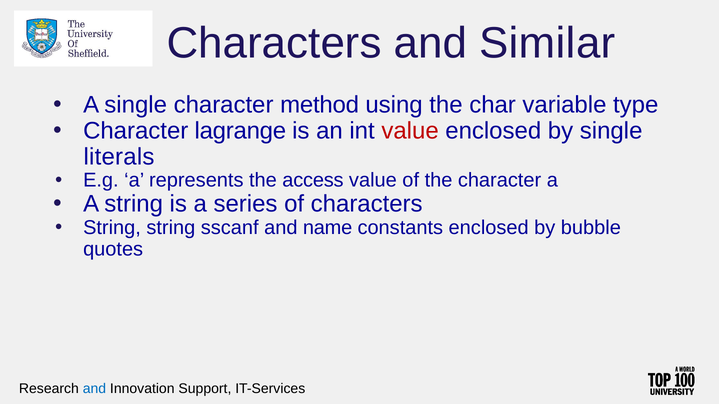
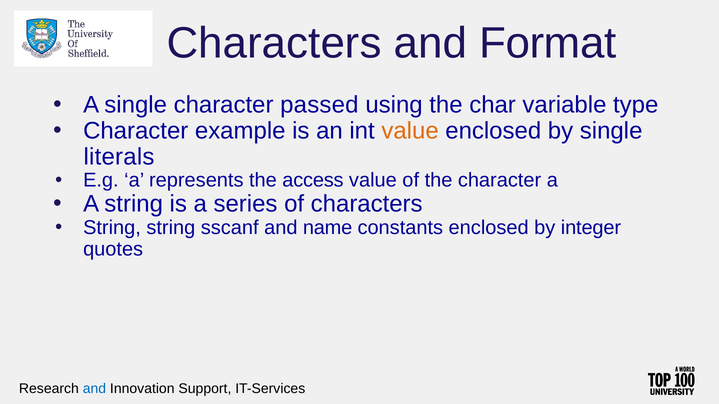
Similar: Similar -> Format (548, 43)
method: method -> passed (319, 105)
lagrange: lagrange -> example (240, 131)
value colour: red -> orange (410, 131)
bubble: bubble -> integer (591, 228)
